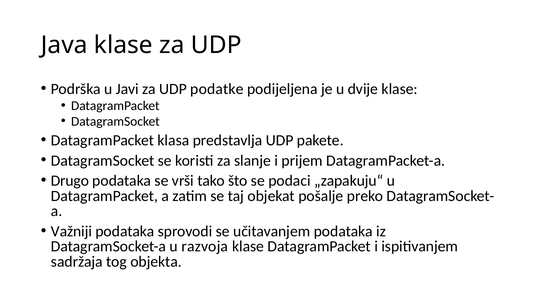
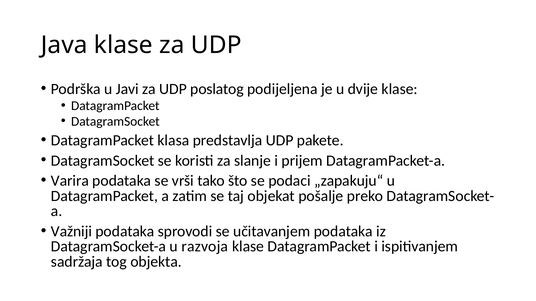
podatke: podatke -> poslatog (217, 89)
Drugo: Drugo -> Varira (70, 181)
